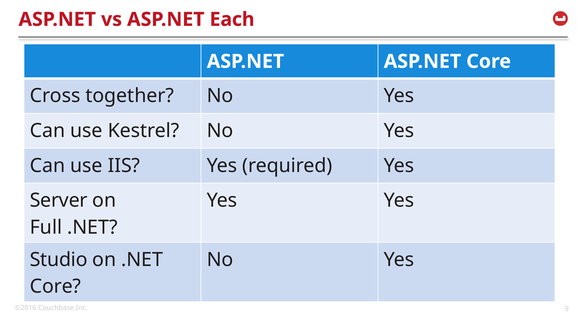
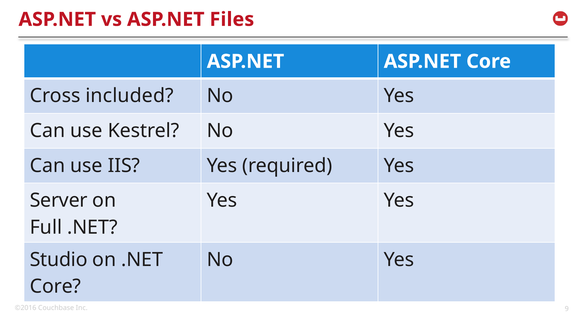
Each: Each -> Files (232, 19)
together: together -> included (130, 96)
